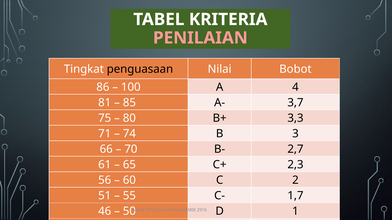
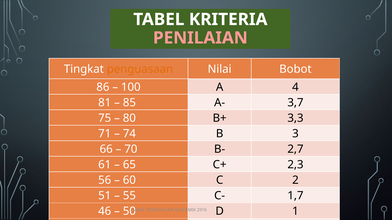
penguasaan colour: black -> orange (140, 69)
